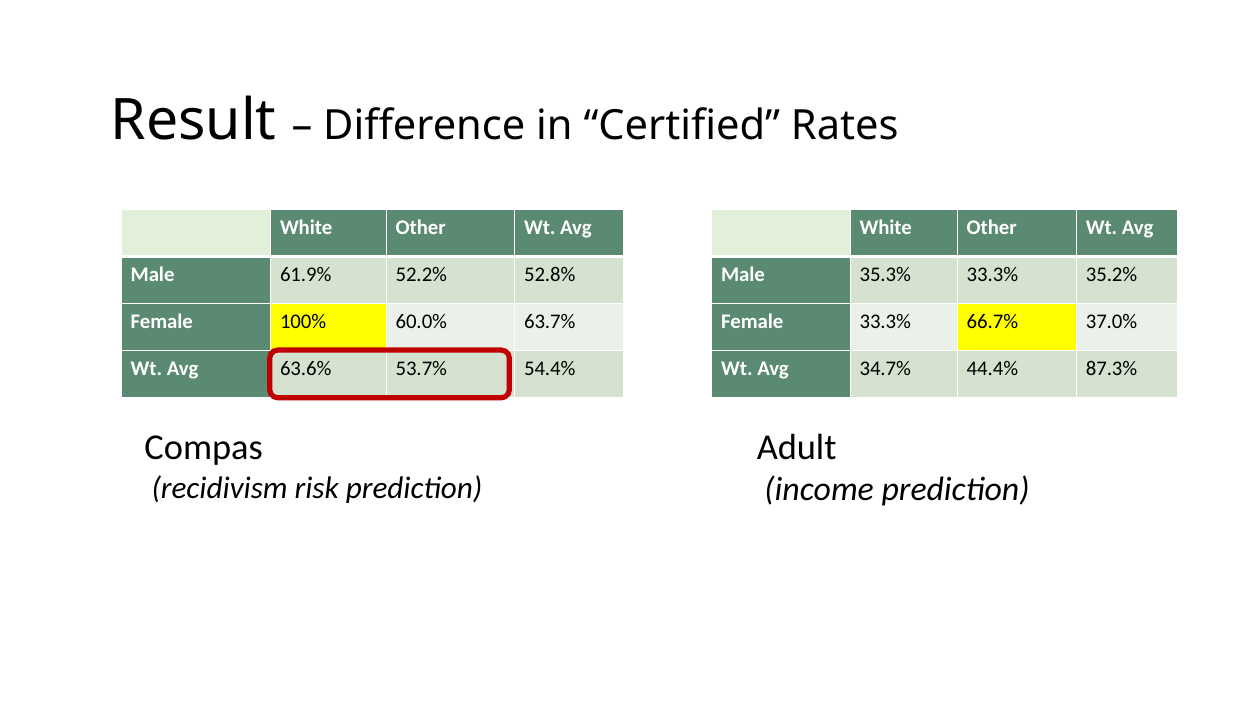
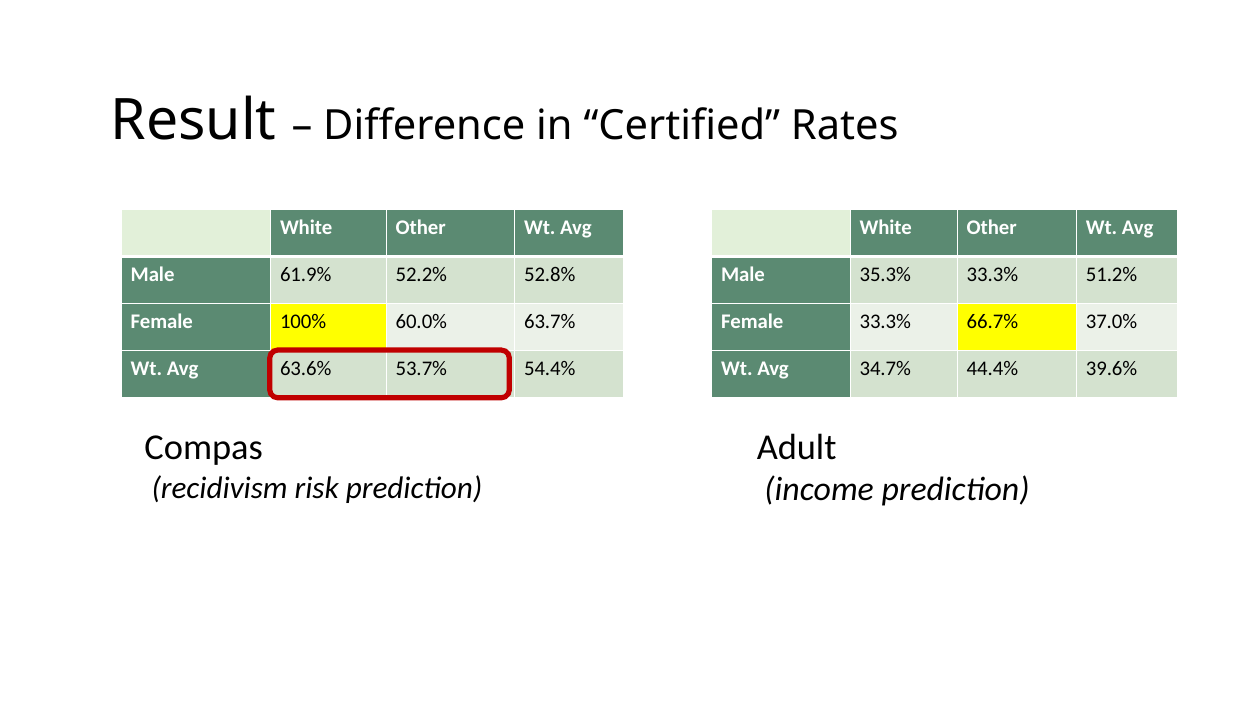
35.2%: 35.2% -> 51.2% (1112, 274)
87.3%: 87.3% -> 39.6% (1112, 368)
